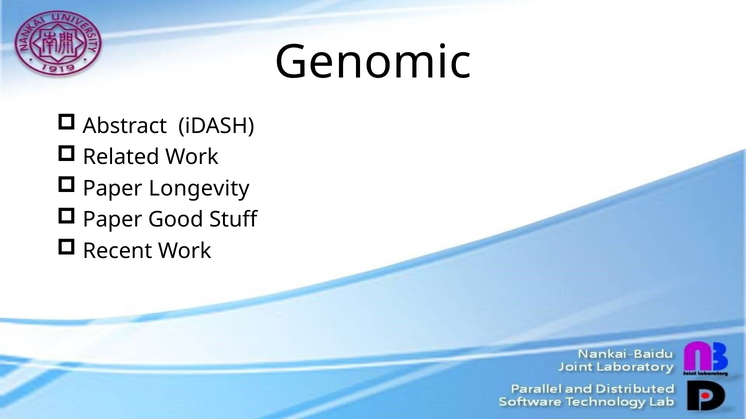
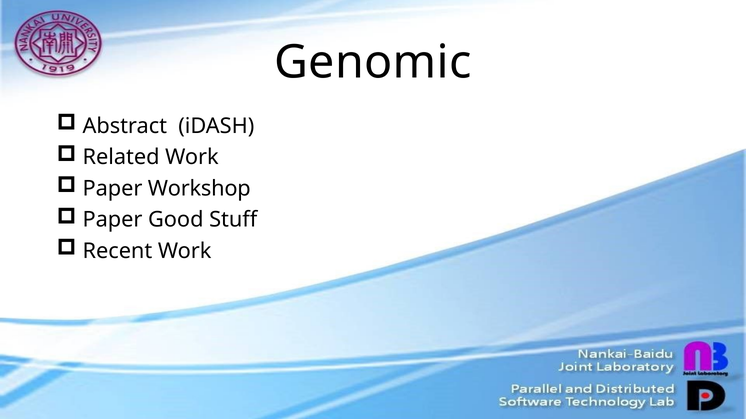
Longevity: Longevity -> Workshop (199, 189)
